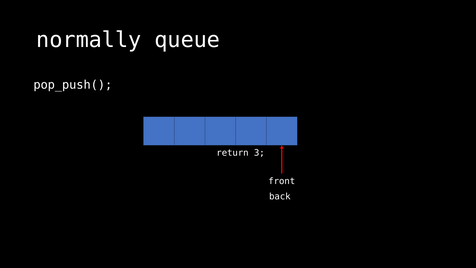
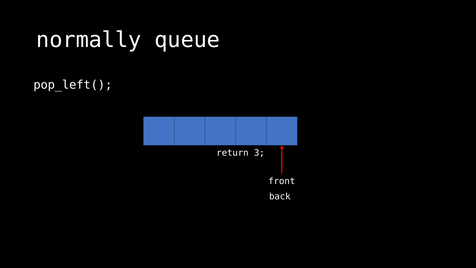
pop_push(: pop_push( -> pop_left( (73, 85)
